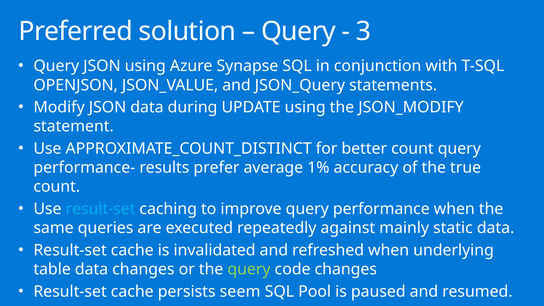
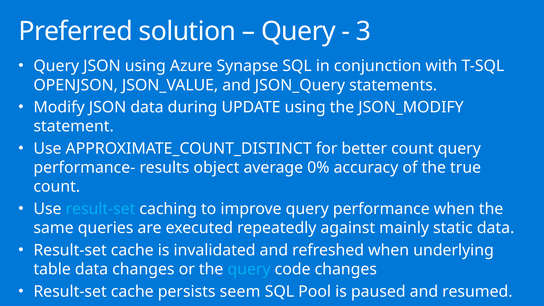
prefer: prefer -> object (216, 168)
1%: 1% -> 0% (318, 168)
query colour: light green -> light blue (249, 269)
